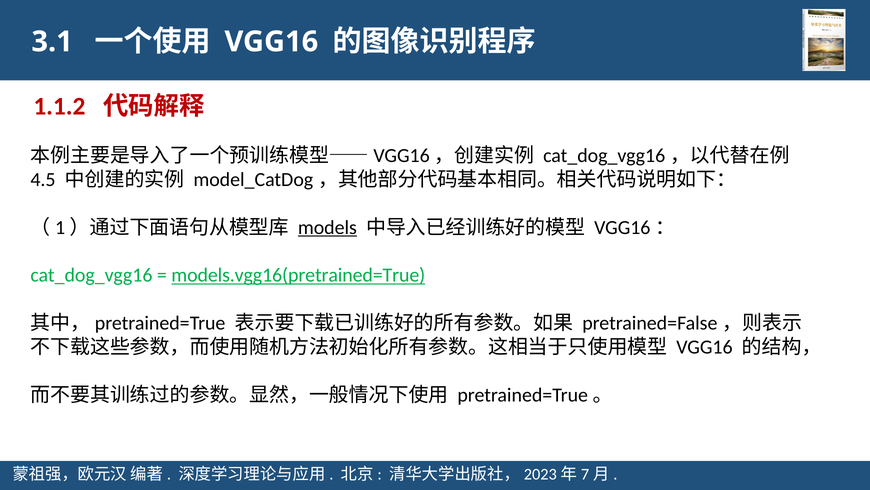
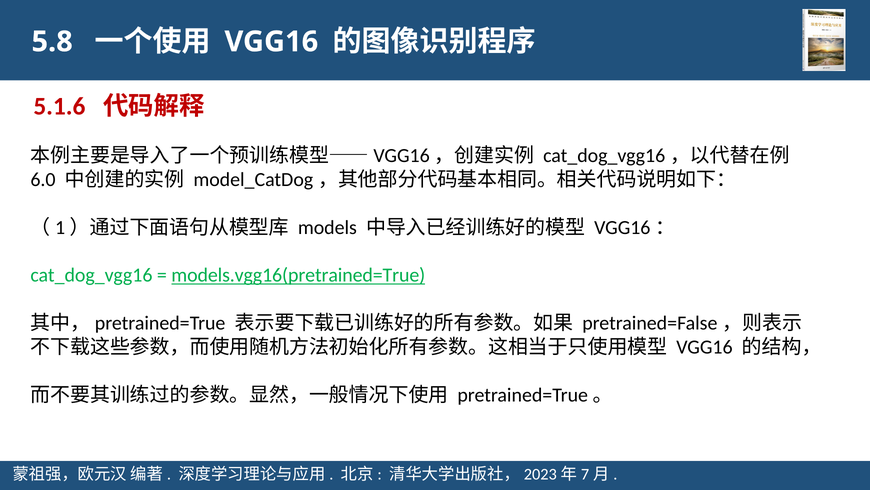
3.1: 3.1 -> 5.8 (52, 42)
1.1.2: 1.1.2 -> 5.1.6 (59, 106)
4.5: 4.5 -> 6.0 (43, 179)
models underline: present -> none (327, 227)
